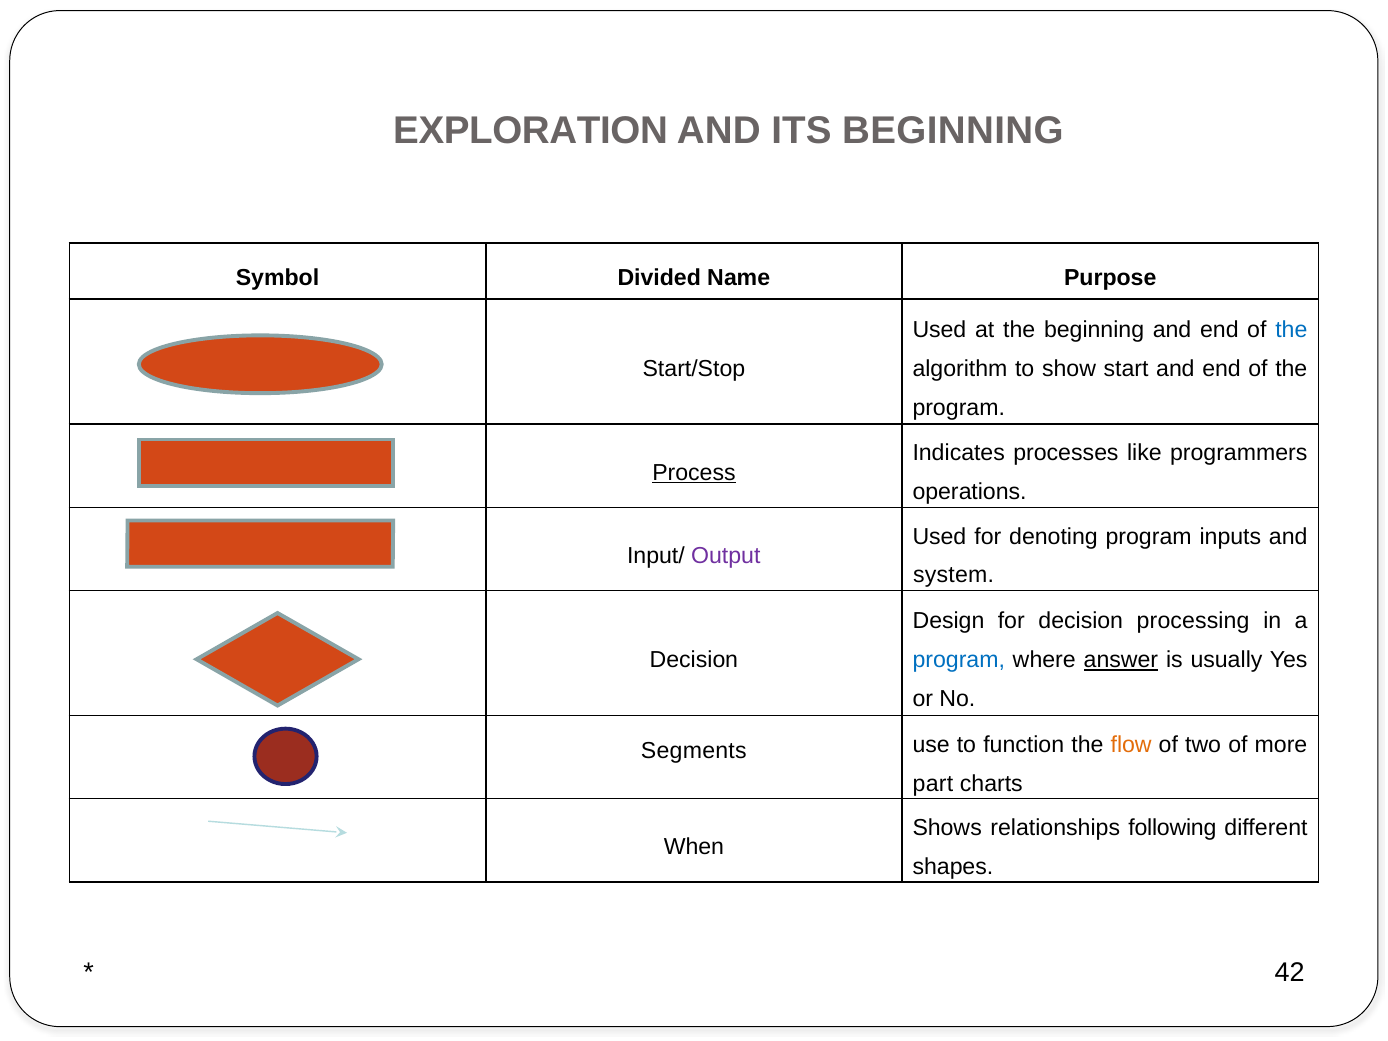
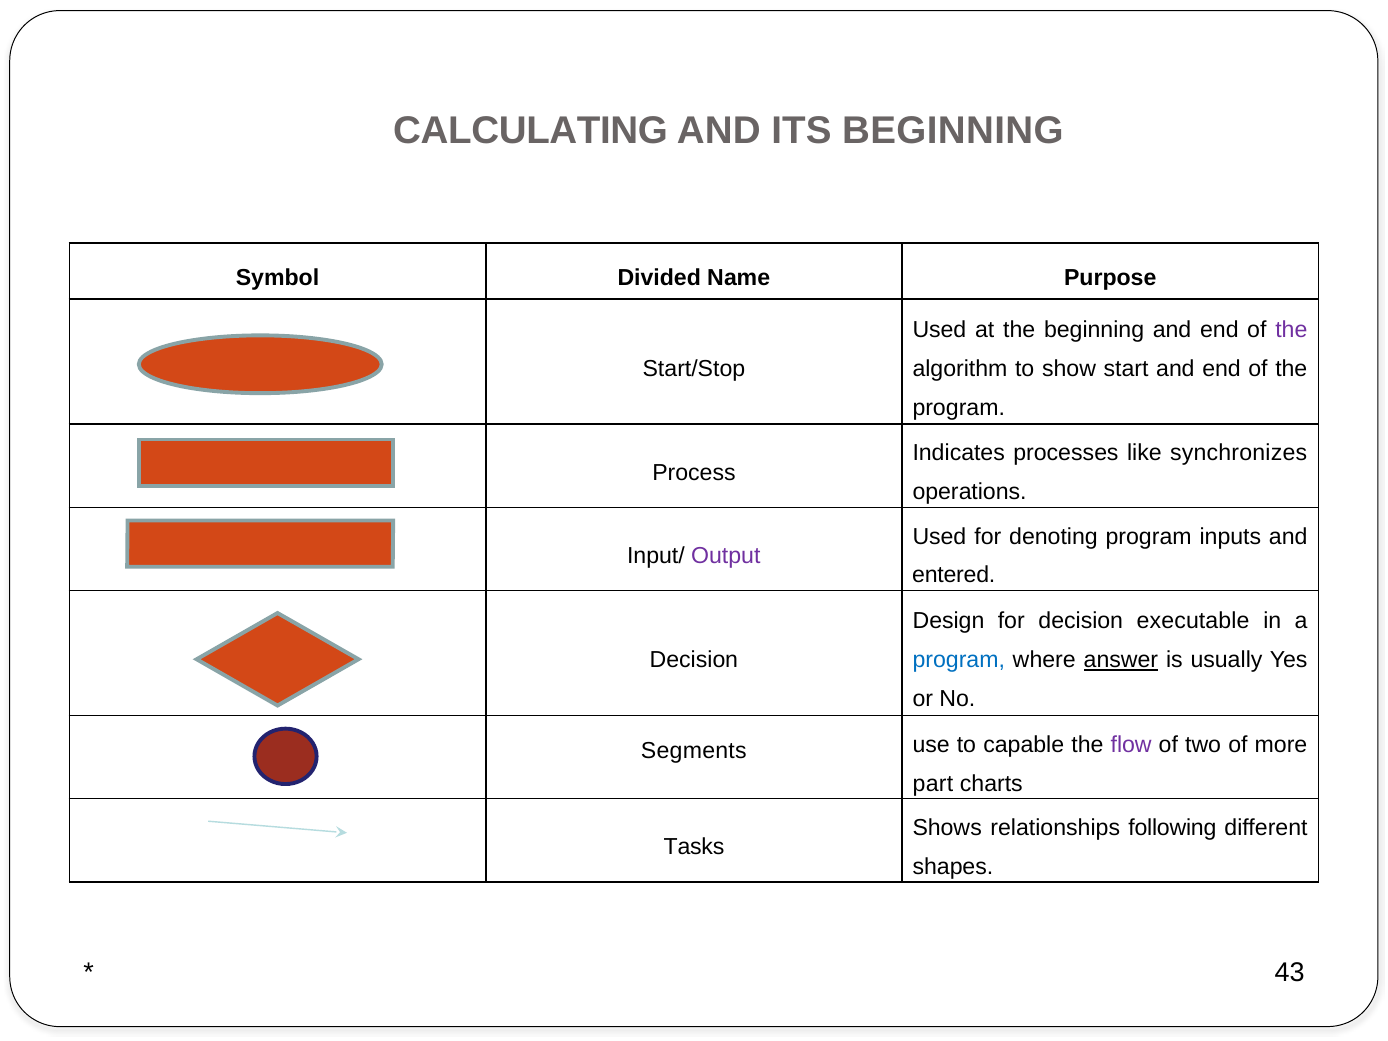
EXPLORATION: EXPLORATION -> CALCULATING (531, 131)
the colour: blue -> purple (1291, 330)
programmers: programmers -> synchronizes (1239, 453)
Process underline: present -> none (694, 473)
system: system -> entered (954, 575)
processing: processing -> executable (1193, 621)
function: function -> capable (1024, 745)
flow colour: orange -> purple (1131, 745)
When: When -> Tasks (694, 847)
42: 42 -> 43 (1290, 973)
